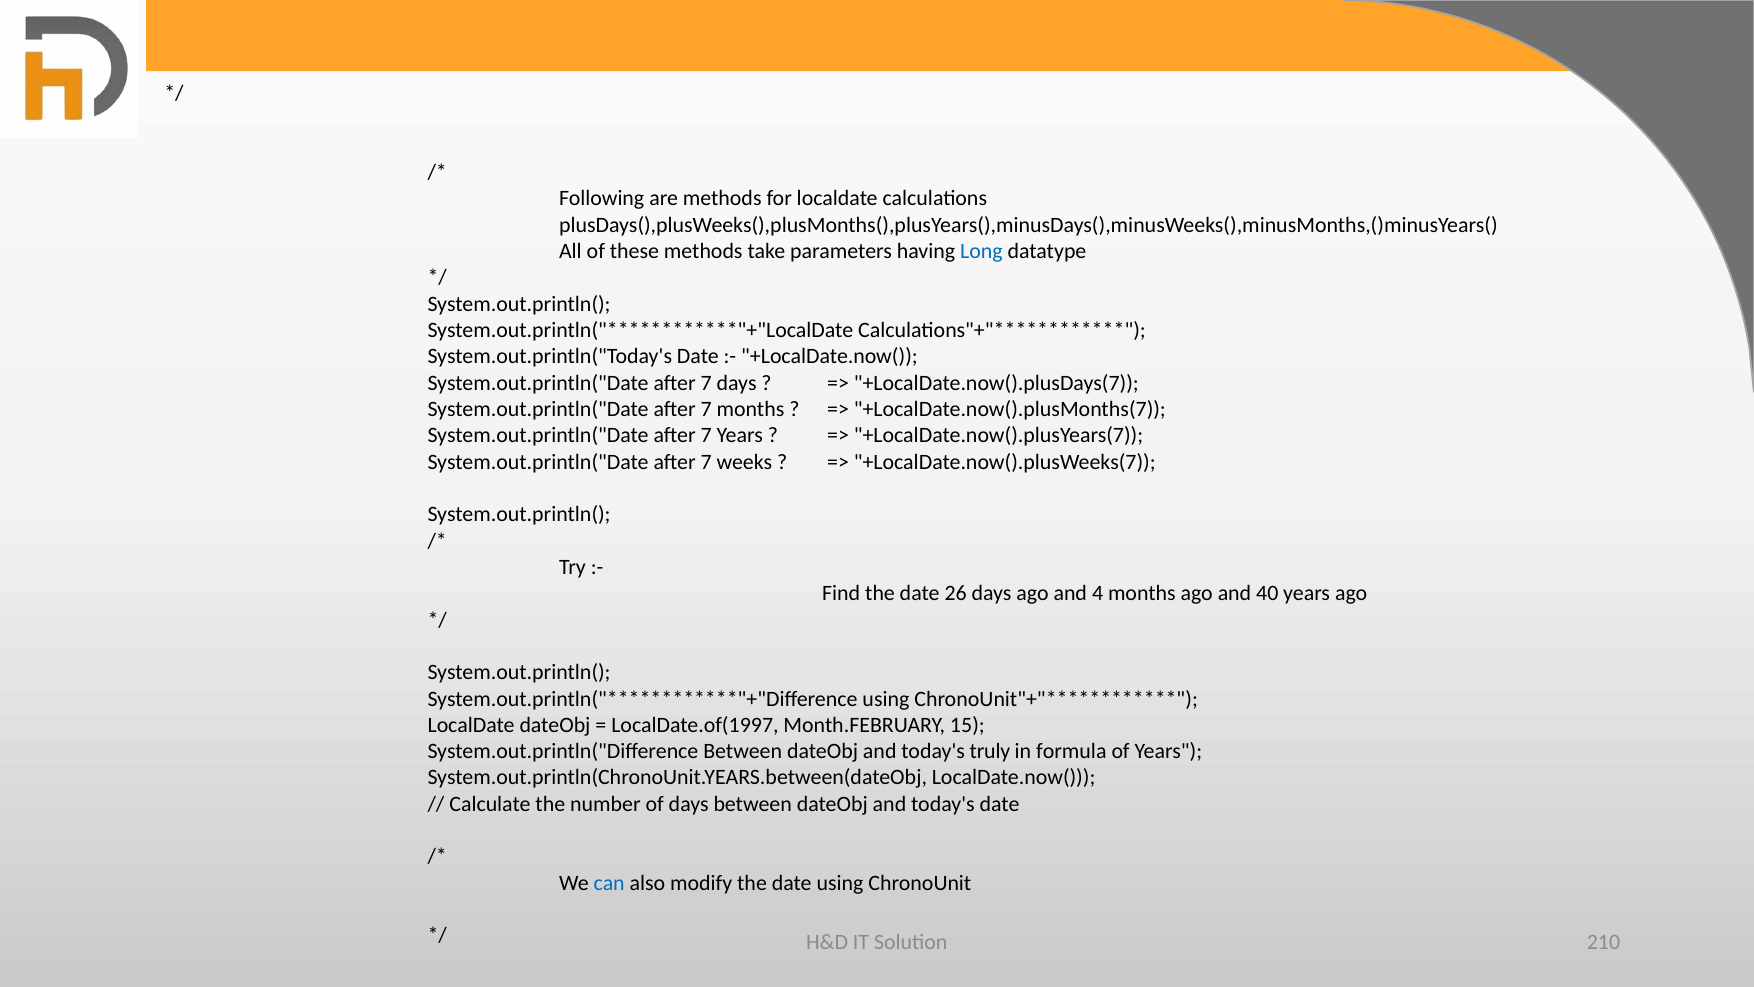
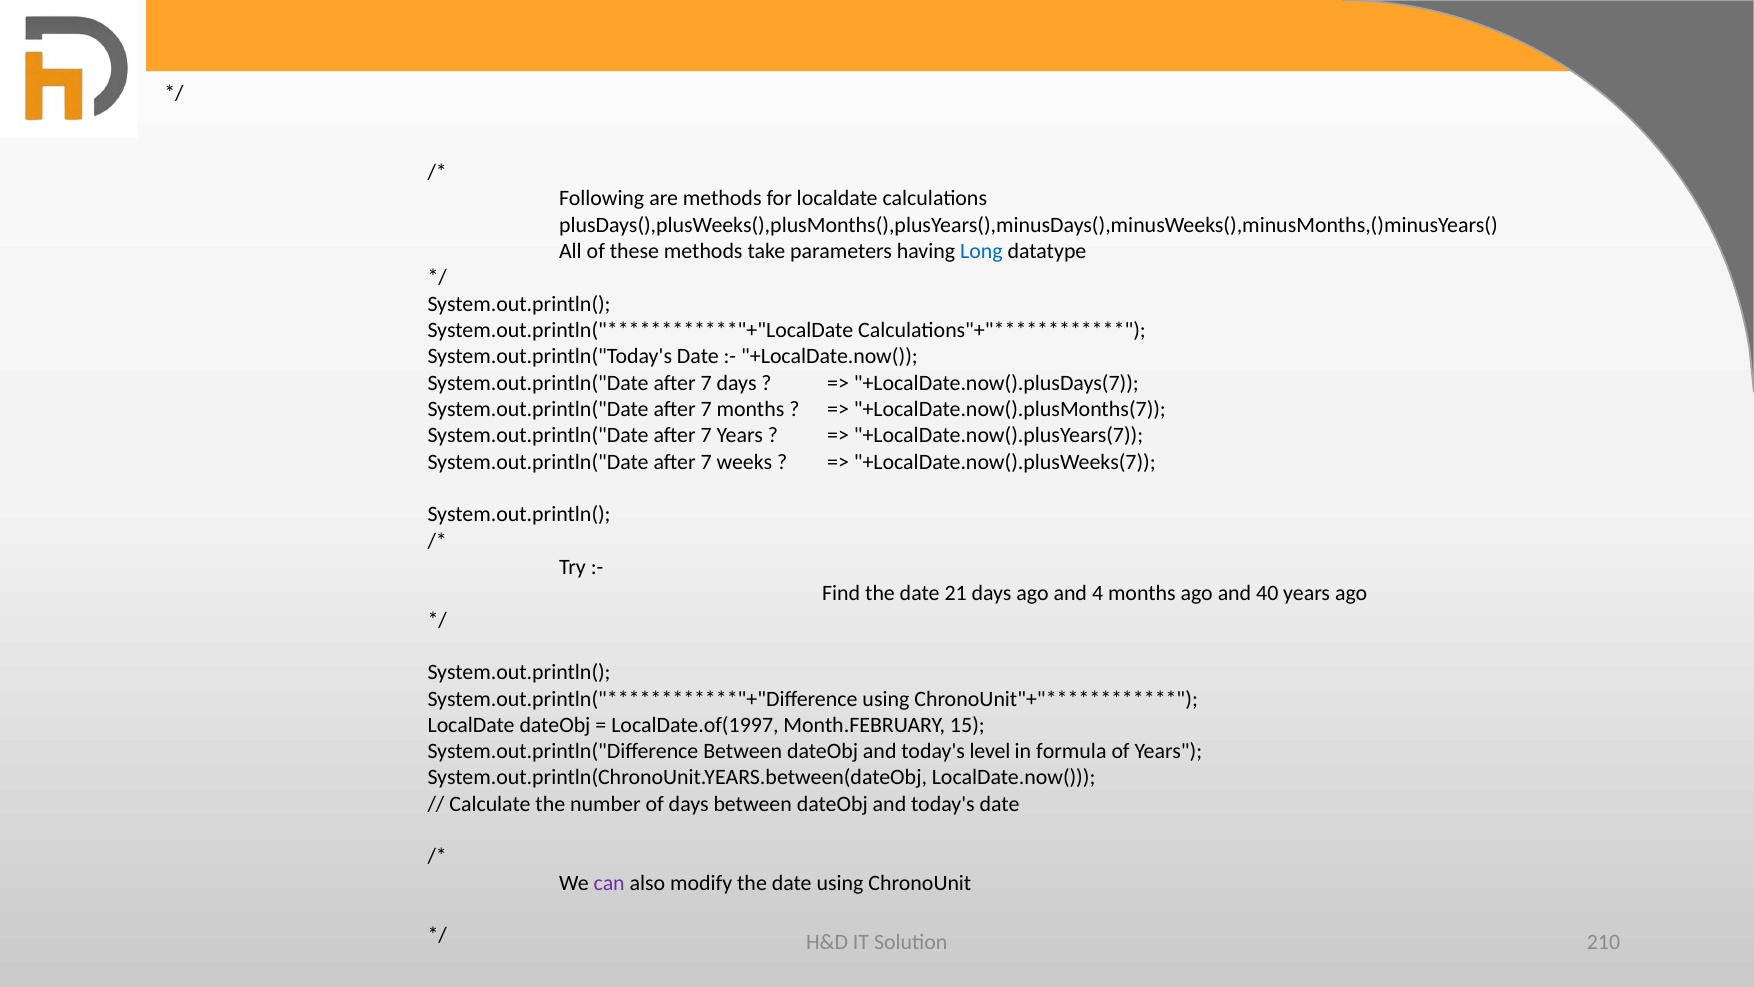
26: 26 -> 21 (956, 593)
truly: truly -> level (990, 751)
can colour: blue -> purple (609, 883)
